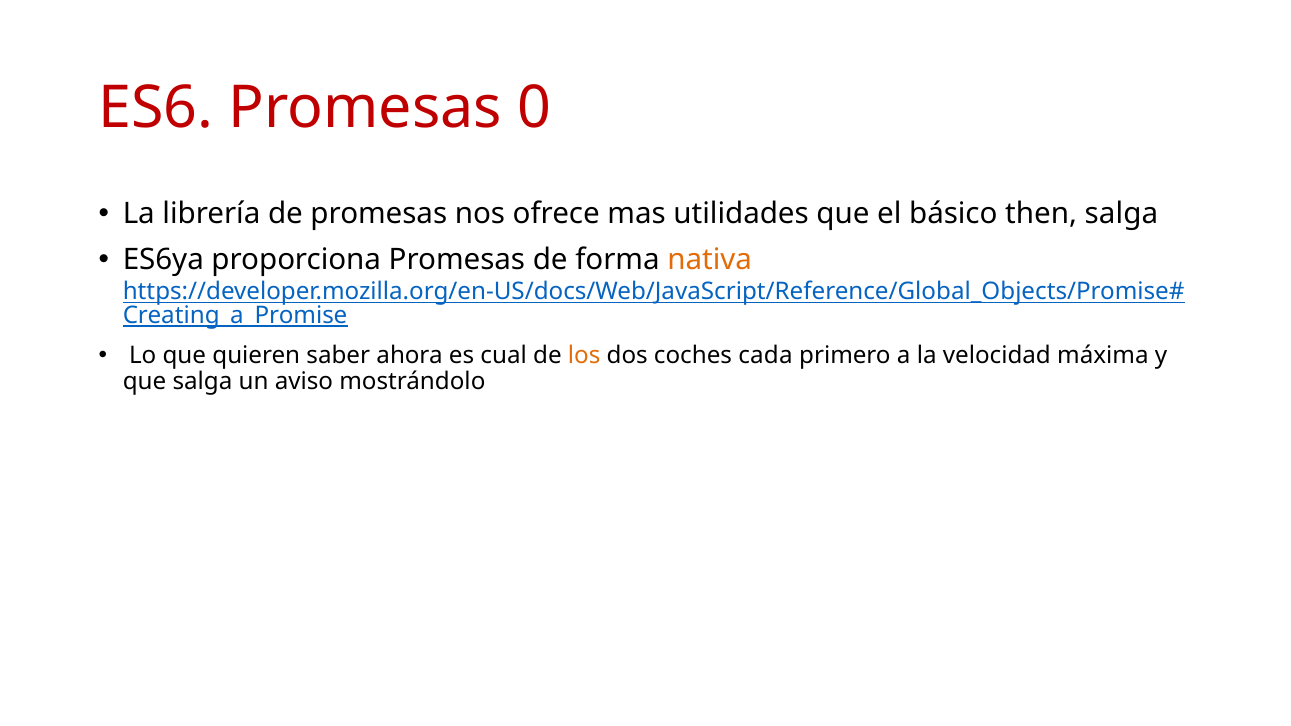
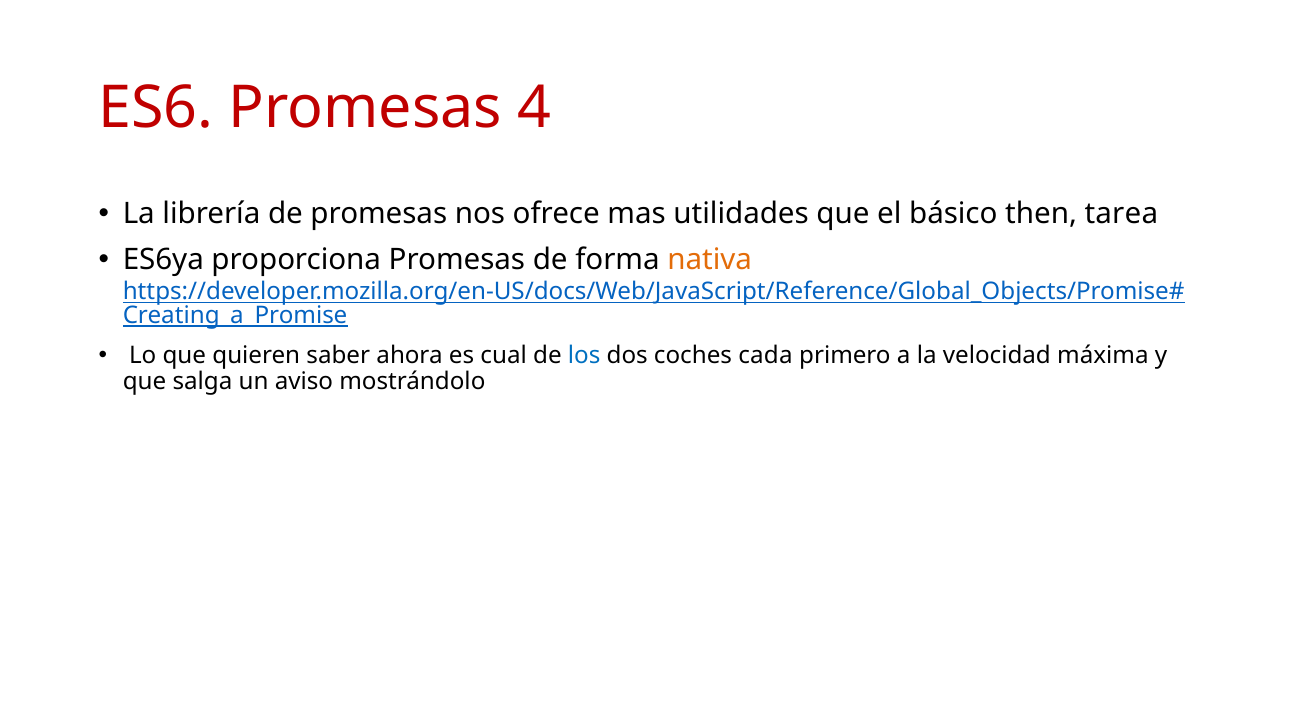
0: 0 -> 4 (534, 108)
then salga: salga -> tarea (1121, 214)
los colour: orange -> blue (584, 356)
